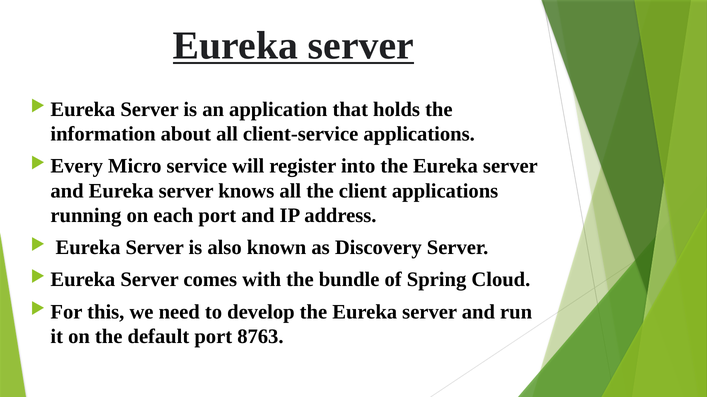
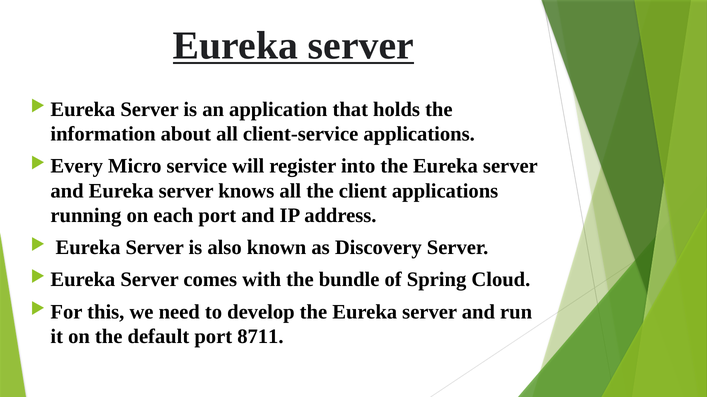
8763: 8763 -> 8711 (260, 337)
